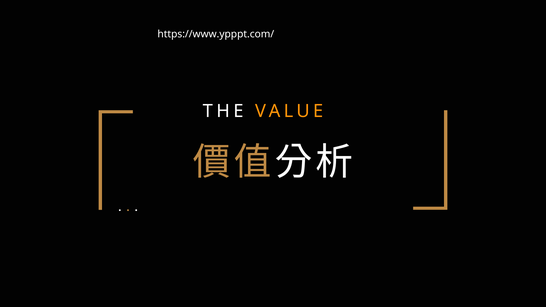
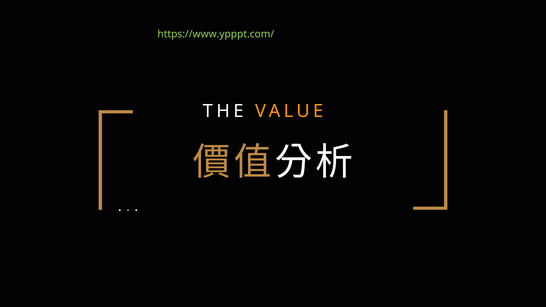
https://www.ypppt.com/ colour: white -> light green (216, 34)
